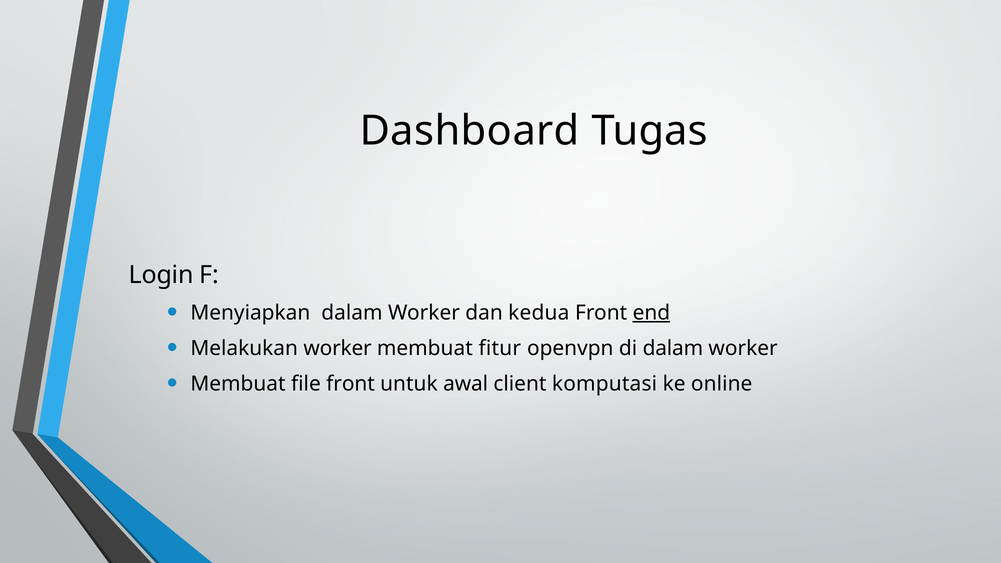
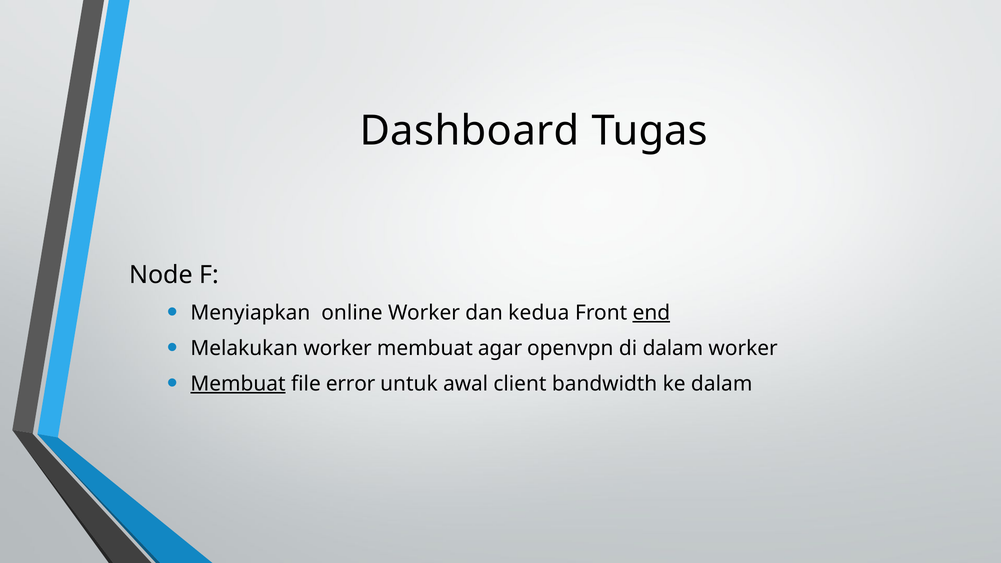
Login: Login -> Node (161, 275)
Menyiapkan dalam: dalam -> online (352, 313)
fitur: fitur -> agar (500, 348)
Membuat underline: none -> present (238, 384)
file front: front -> error (351, 384)
komputasi: komputasi -> bandwidth (605, 384)
ke online: online -> dalam (722, 384)
